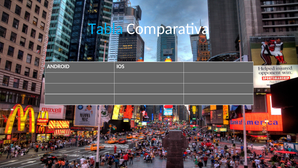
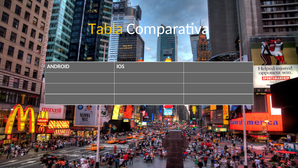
Tabla colour: light blue -> yellow (106, 29)
